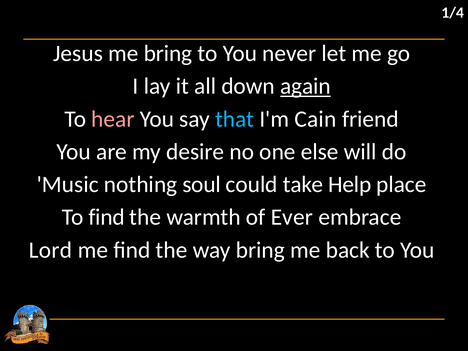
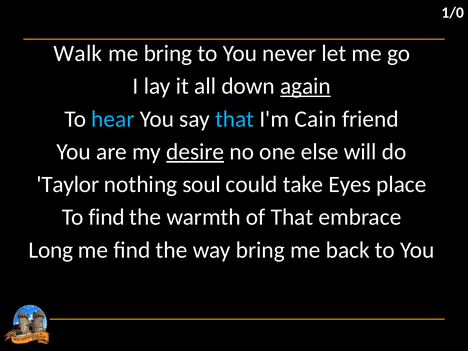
1/4: 1/4 -> 1/0 (453, 13)
Jesus: Jesus -> Walk (78, 53)
hear colour: pink -> light blue (113, 119)
desire underline: none -> present (195, 152)
Music: Music -> Taylor (68, 185)
Help: Help -> Eyes (350, 185)
of Ever: Ever -> That (292, 217)
Lord: Lord -> Long (51, 250)
